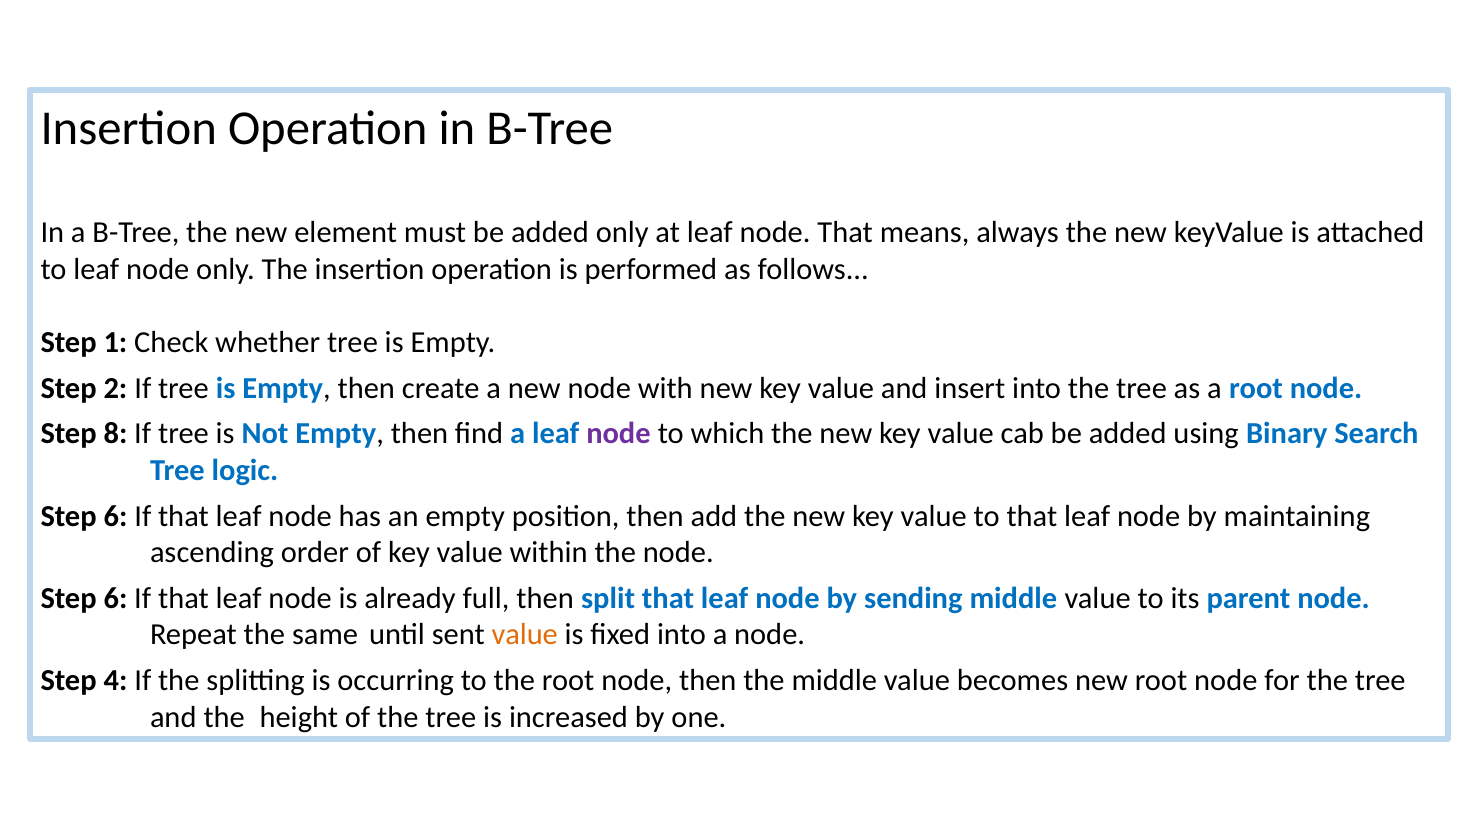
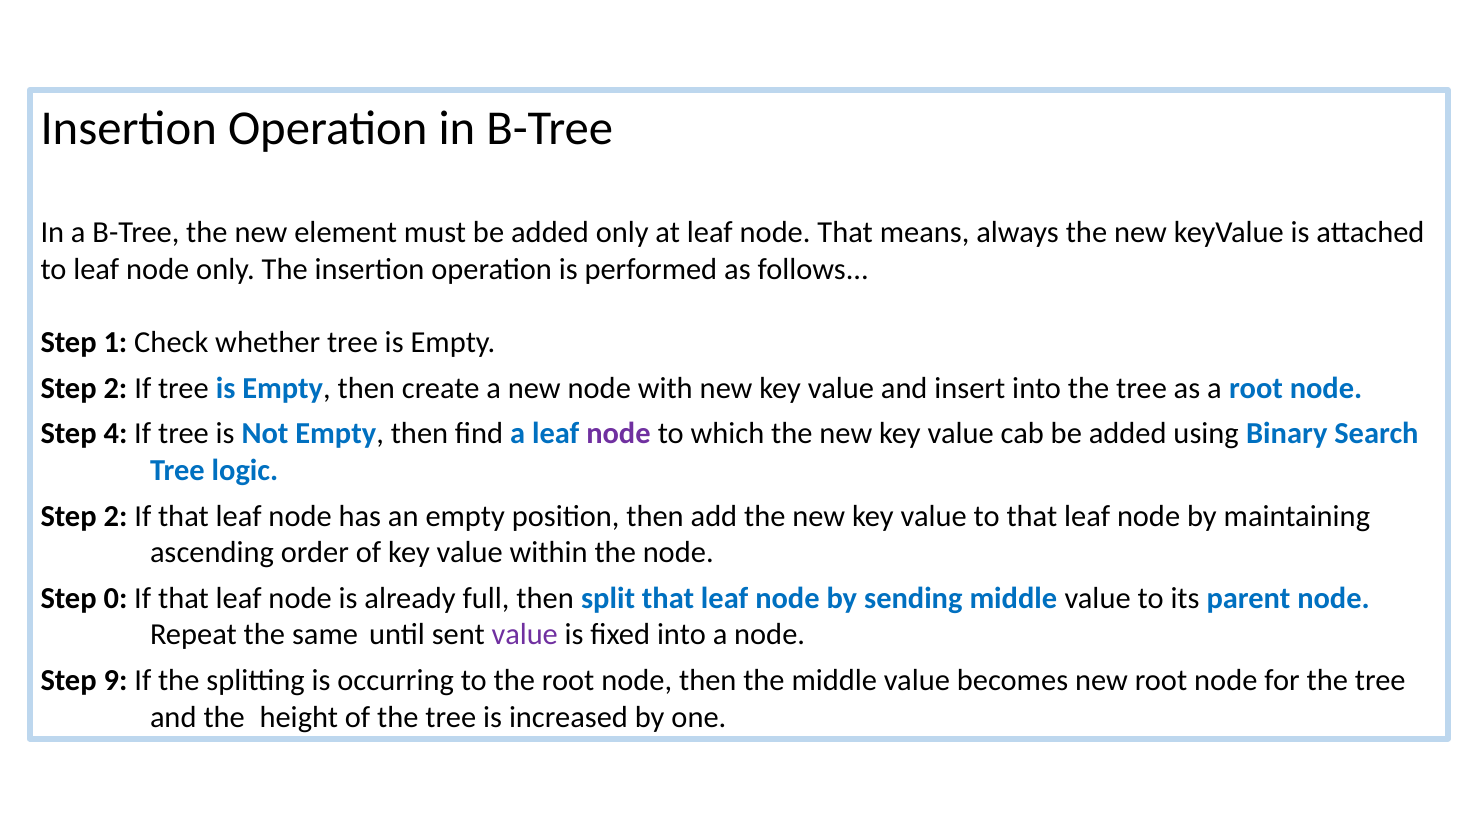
8: 8 -> 4 (116, 434)
6: 6 -> 2 (116, 516)
6: 6 -> 0 (116, 598)
value colour: orange -> purple (525, 635)
4: 4 -> 9 (116, 680)
